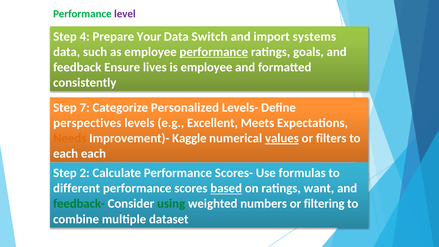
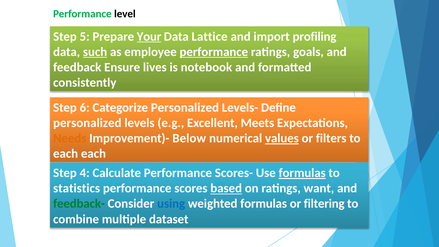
level colour: purple -> black (125, 14)
4: 4 -> 5 (85, 37)
Your underline: none -> present (149, 37)
Switch: Switch -> Lattice (210, 37)
systems: systems -> profiling (315, 37)
such underline: none -> present (95, 52)
is employee: employee -> notebook (206, 67)
7: 7 -> 6 (85, 108)
perspectives: perspectives -> personalized (87, 123)
Kaggle: Kaggle -> Below (189, 138)
2: 2 -> 4 (85, 173)
formulas underline: none -> present (302, 173)
different: different -> statistics (77, 188)
using colour: green -> blue (171, 204)
weighted numbers: numbers -> formulas (264, 204)
